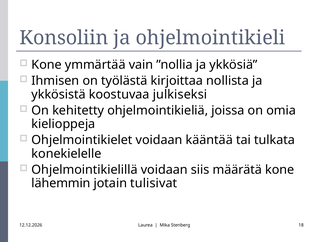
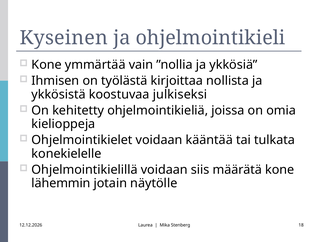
Konsoliin: Konsoliin -> Kyseinen (64, 38)
tulisivat: tulisivat -> näytölle (154, 183)
